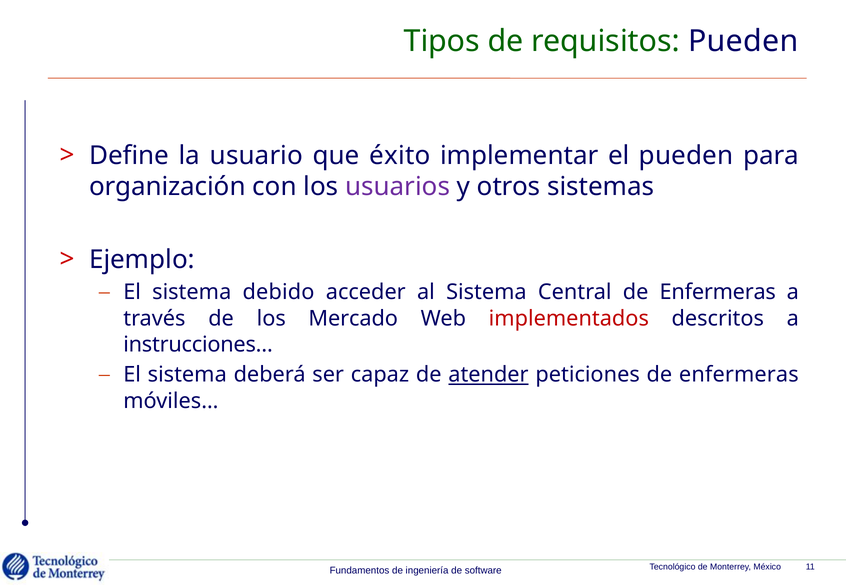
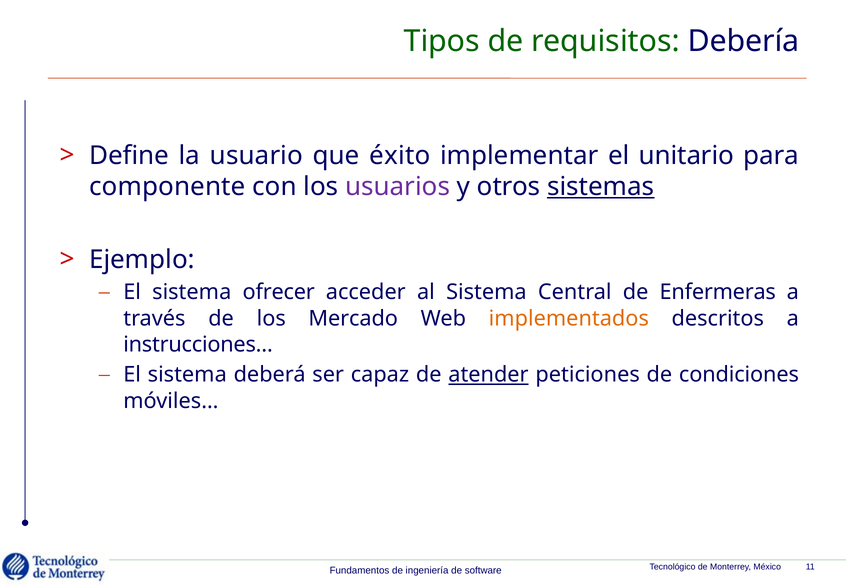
requisitos Pueden: Pueden -> Debería (744, 41)
el pueden: pueden -> unitario (686, 155)
organización: organización -> componente (167, 187)
sistemas underline: none -> present (601, 187)
debido: debido -> ofrecer (279, 292)
implementados colour: red -> orange (569, 318)
peticiones de enfermeras: enfermeras -> condiciones (739, 375)
